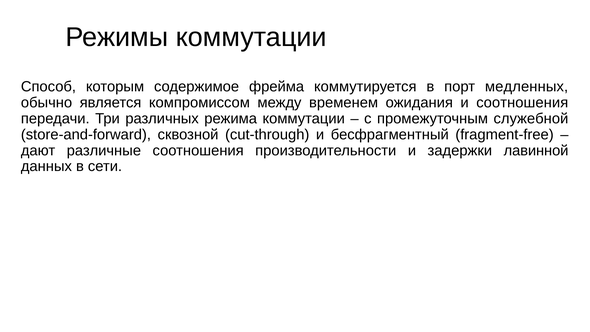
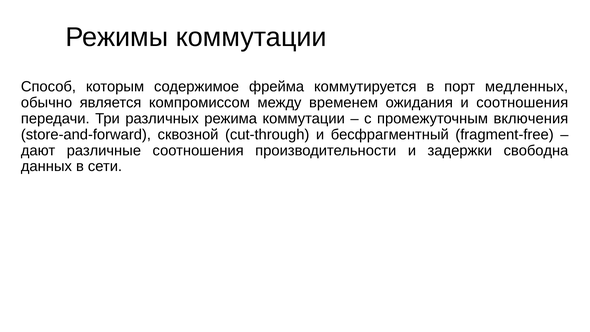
служебной: служебной -> включения (531, 119)
лавинной: лавинной -> свободна (536, 150)
